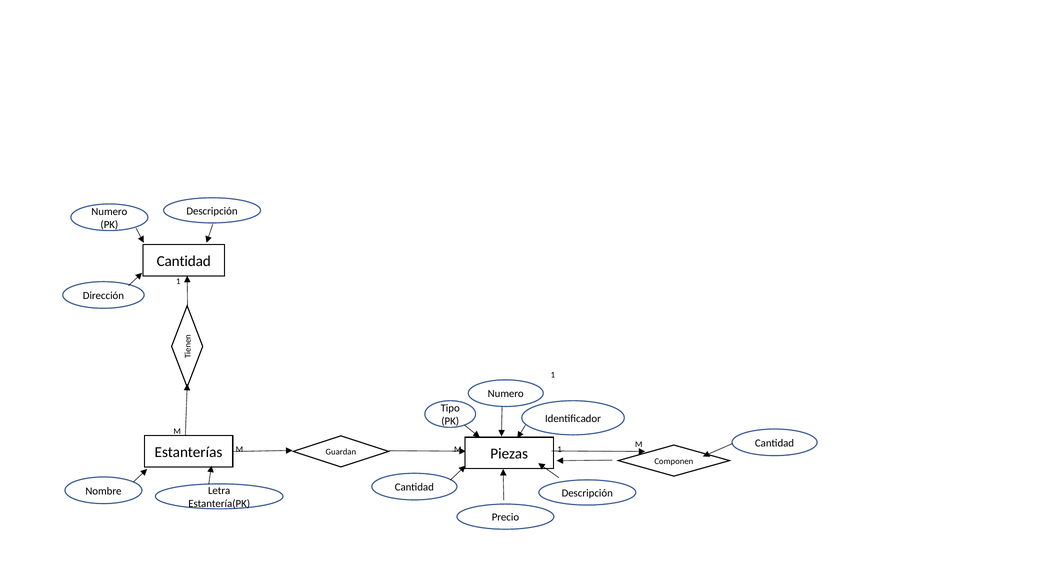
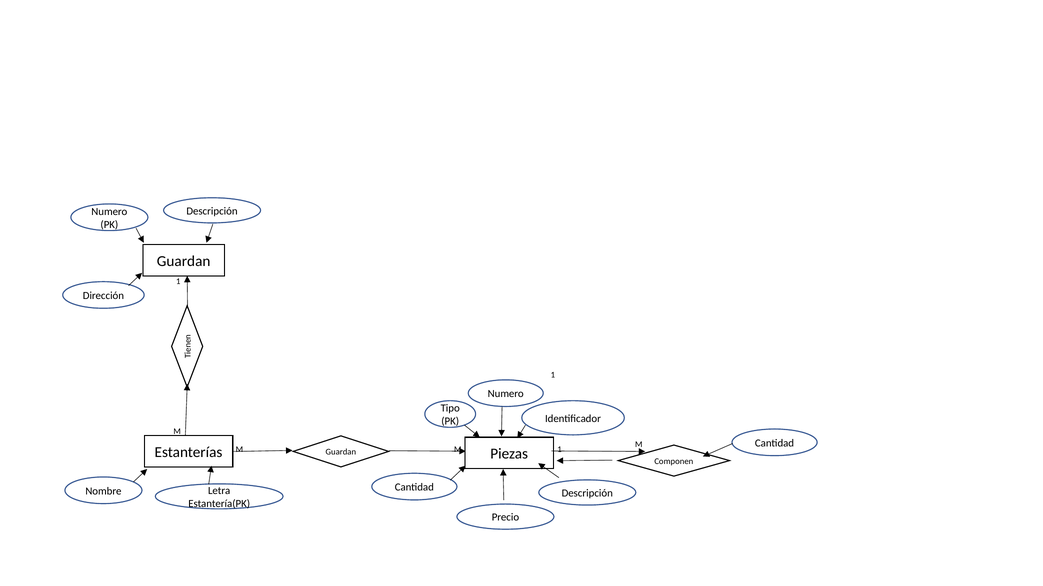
Cantidad: Cantidad -> Guardan (184, 262)
